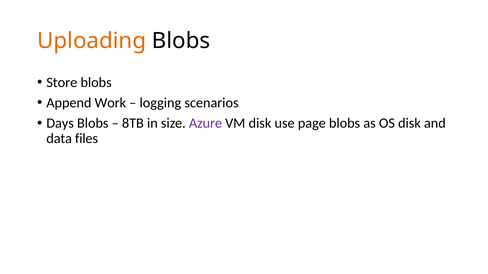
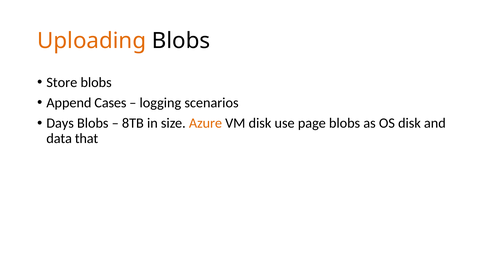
Work: Work -> Cases (110, 103)
Azure colour: purple -> orange (205, 123)
files: files -> that (87, 139)
